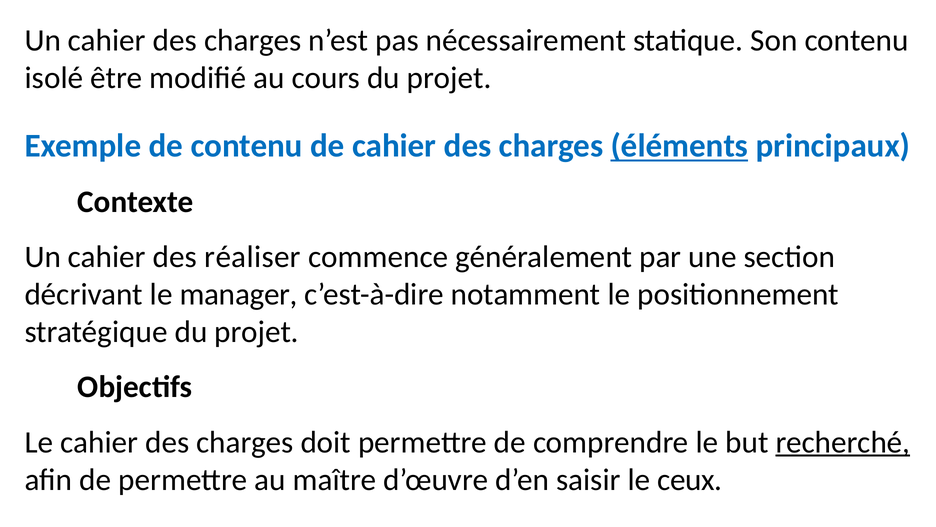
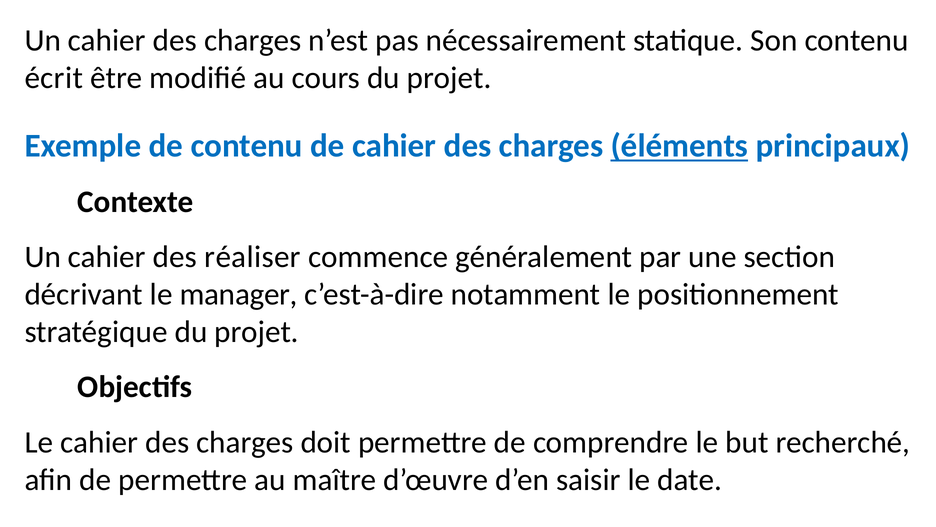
isolé: isolé -> écrit (54, 78)
recherché underline: present -> none (843, 442)
ceux: ceux -> date (690, 479)
